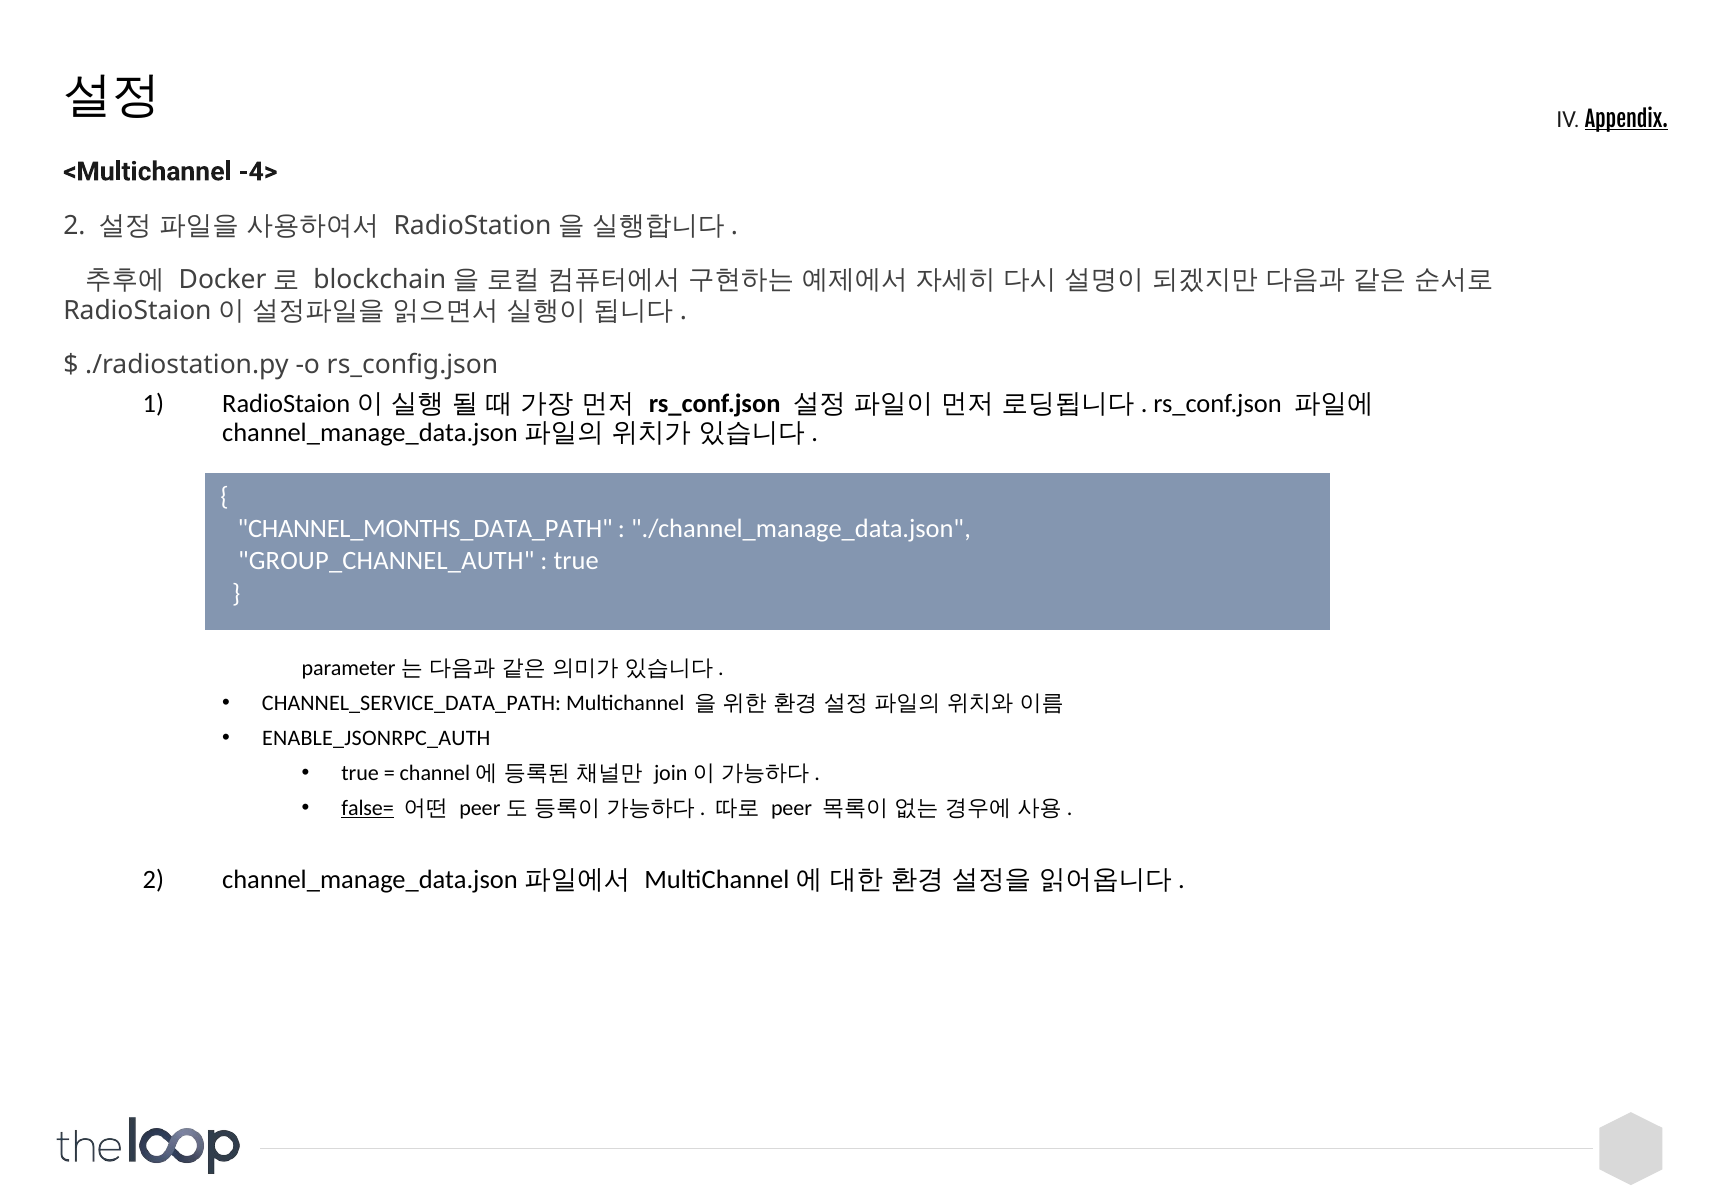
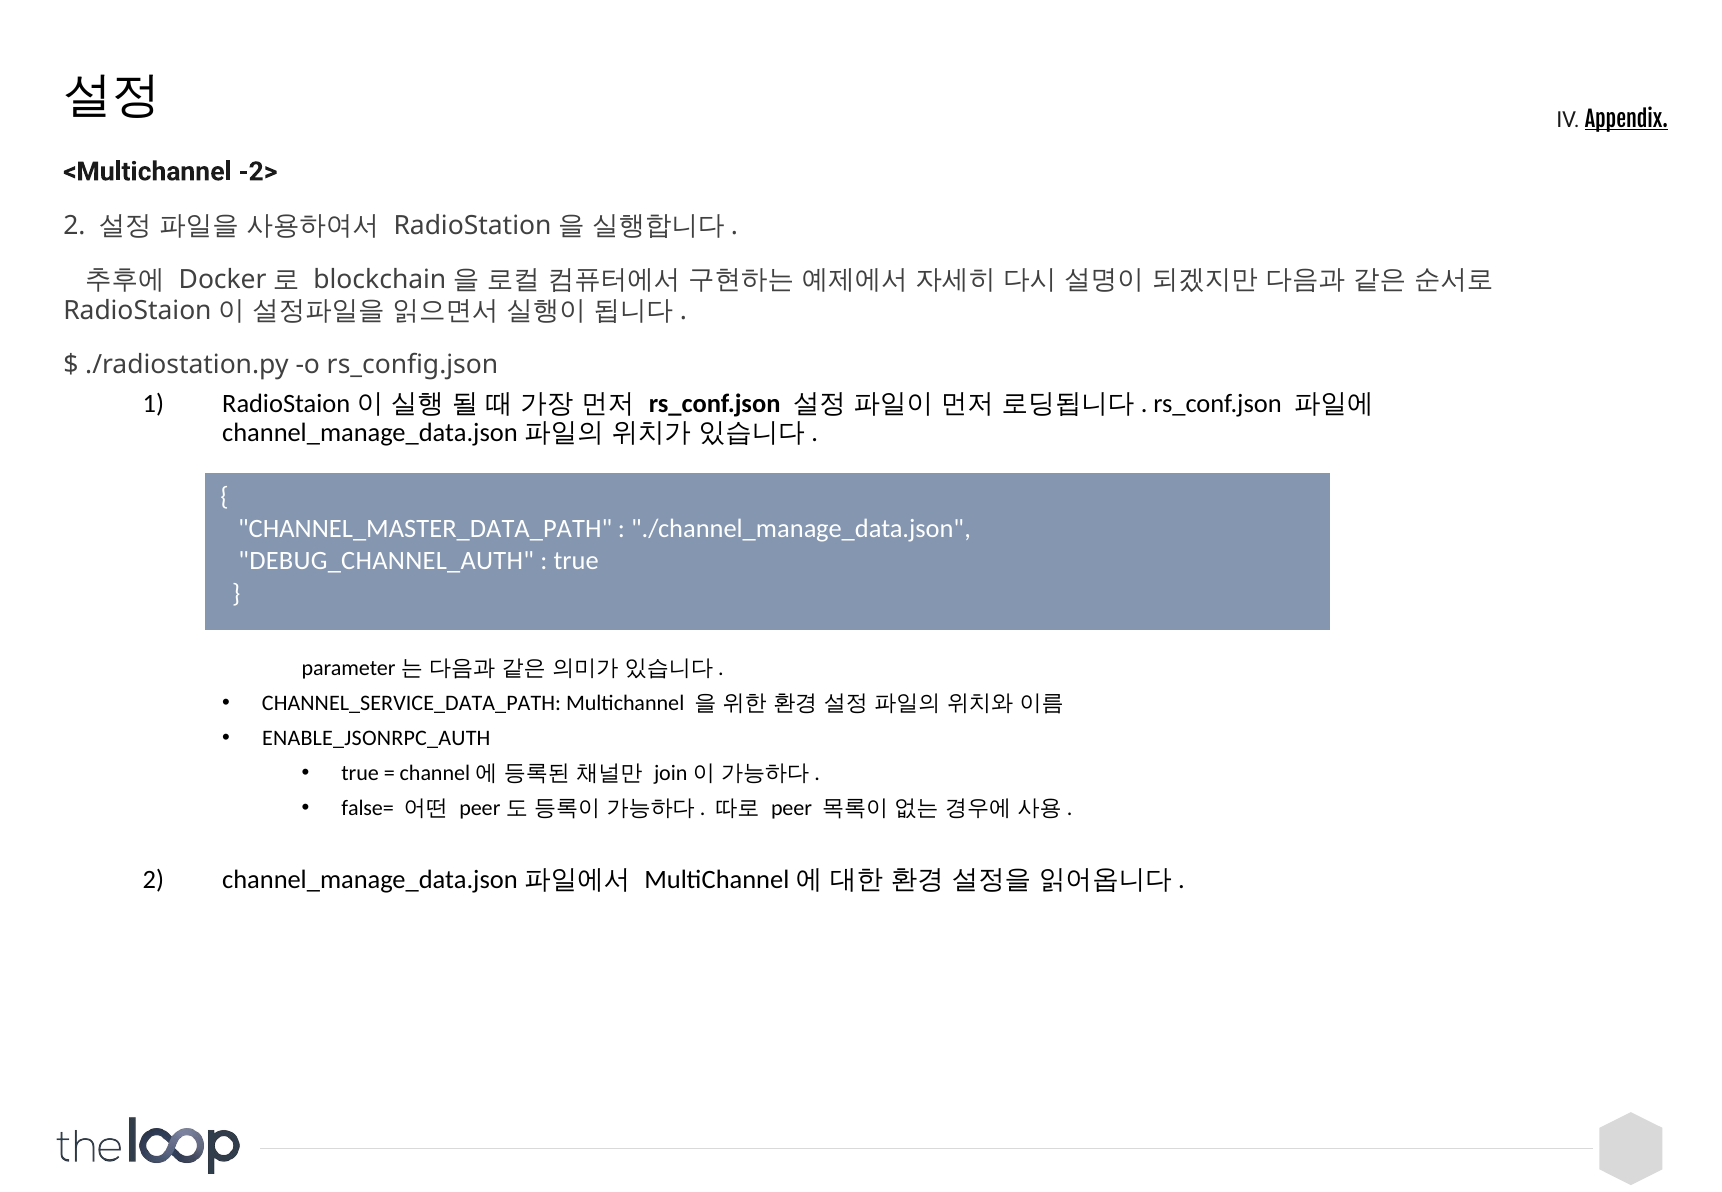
-4>: -4> -> -2> (258, 172)
CHANNEL_MONTHS_DATA_PATH: CHANNEL_MONTHS_DATA_PATH -> CHANNEL_MASTER_DATA_PATH (425, 529)
GROUP_CHANNEL_AUTH: GROUP_CHANNEL_AUTH -> DEBUG_CHANNEL_AUTH (386, 561)
false= underline: present -> none (368, 808)
